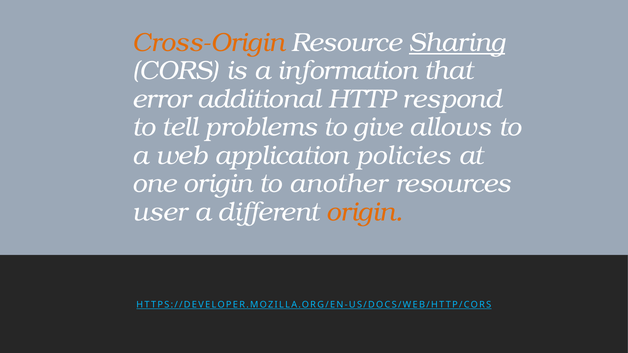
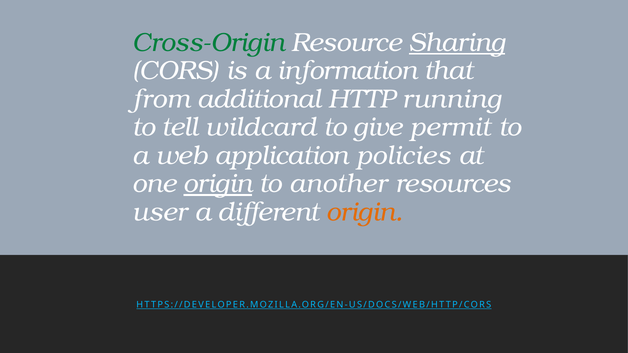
Cross-Origin colour: orange -> green (209, 43)
error: error -> from (161, 99)
respond: respond -> running (452, 99)
problems: problems -> wildcard (261, 127)
allows: allows -> permit (450, 127)
origin underline: none -> present (218, 184)
